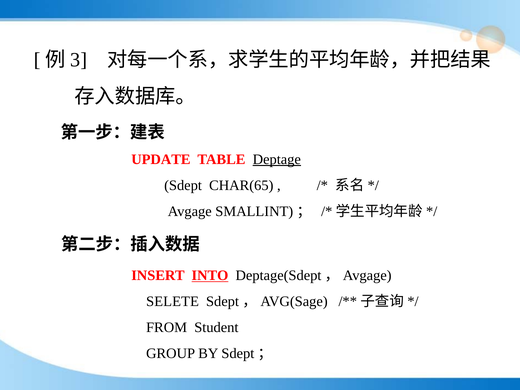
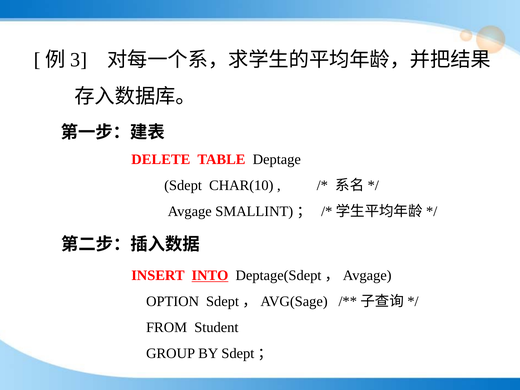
UPDATE: UPDATE -> DELETE (161, 159)
Deptage underline: present -> none (277, 159)
CHAR(65: CHAR(65 -> CHAR(10 (241, 185)
SELETE: SELETE -> OPTION (173, 301)
